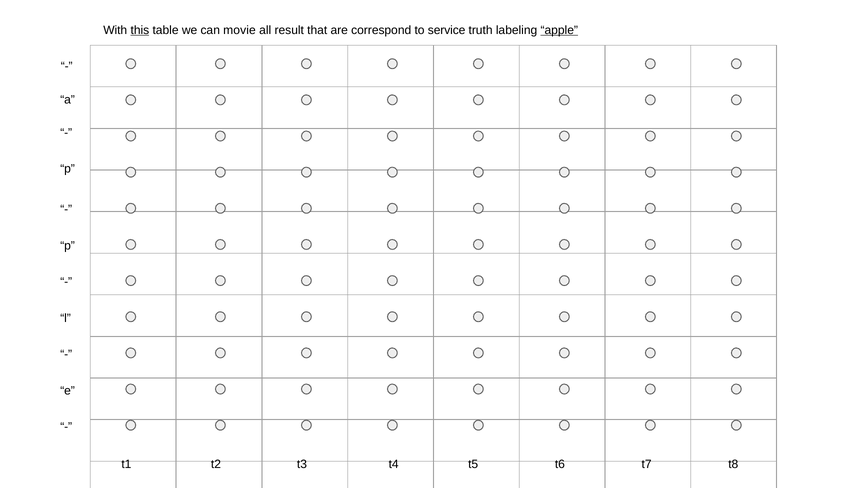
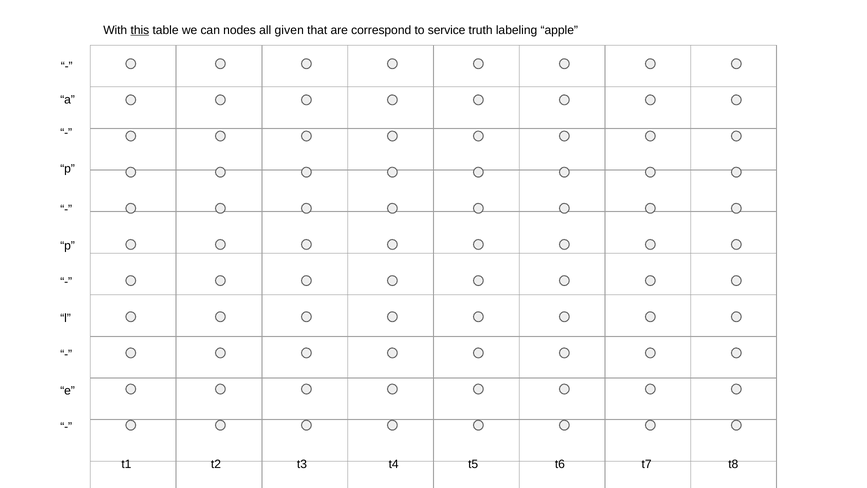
movie: movie -> nodes (240, 30)
result: result -> given (289, 30)
apple underline: present -> none (559, 30)
